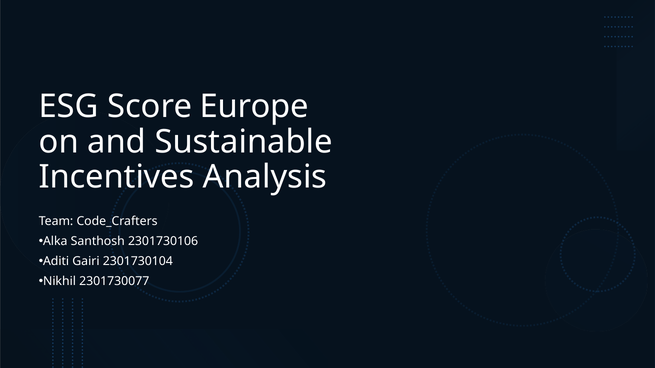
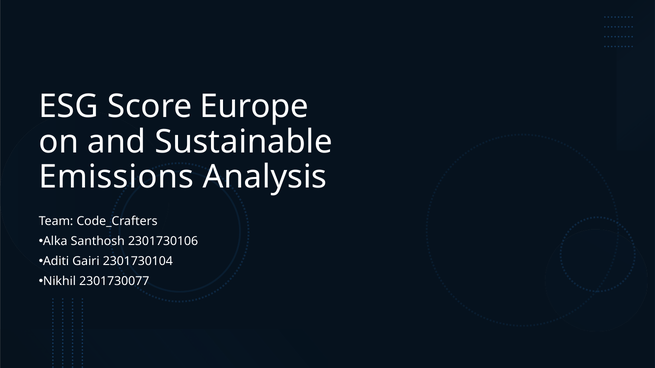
Incentives: Incentives -> Emissions (116, 177)
